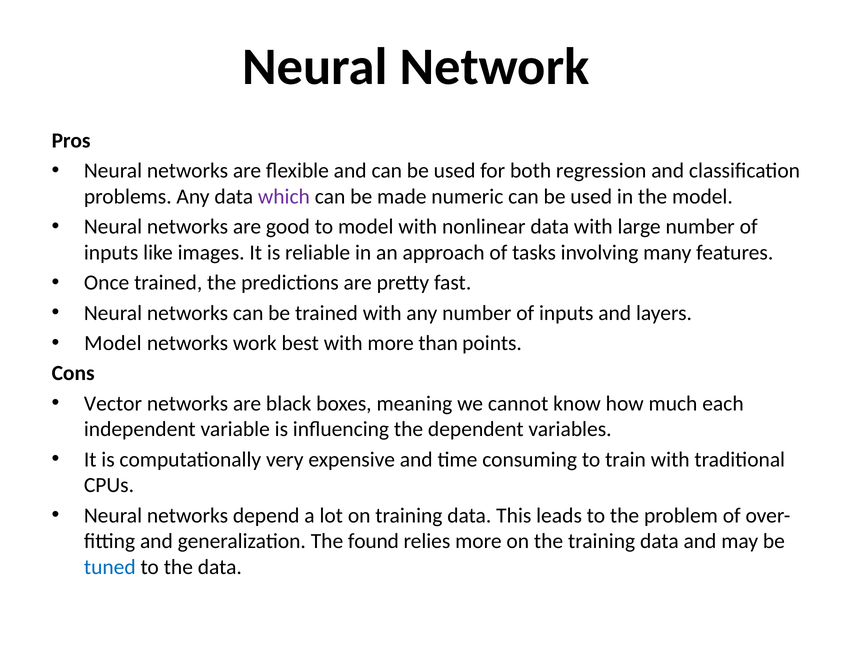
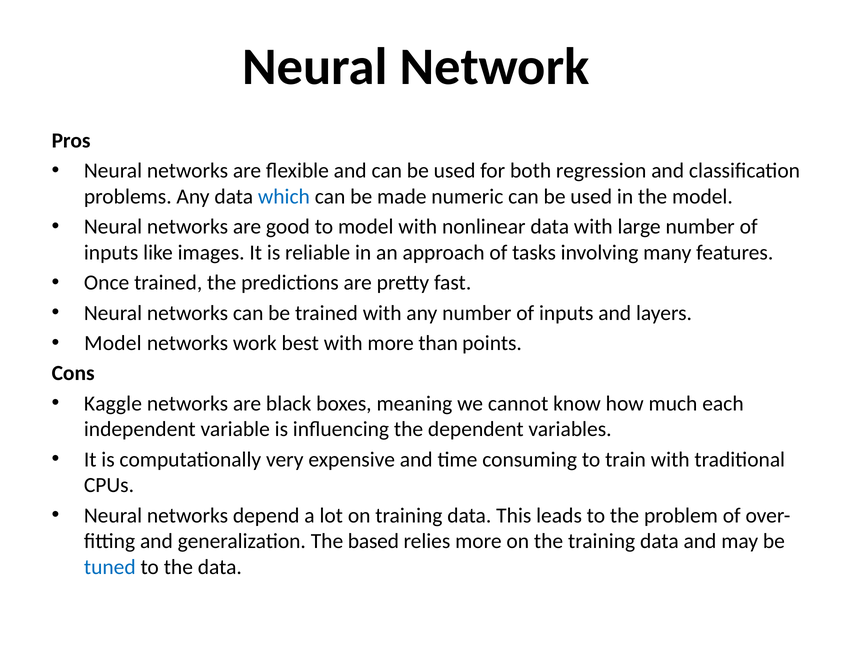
which colour: purple -> blue (284, 197)
Vector: Vector -> Kaggle (113, 403)
found: found -> based (373, 541)
